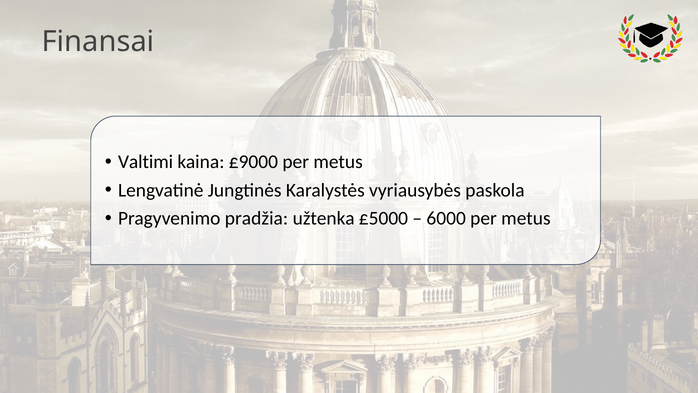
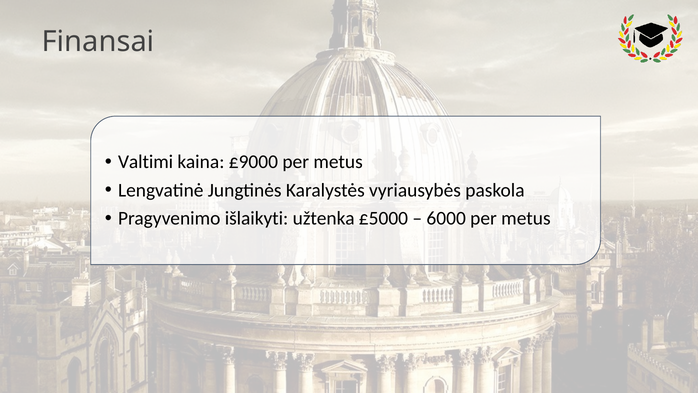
pradžia: pradžia -> išlaikyti (257, 218)
